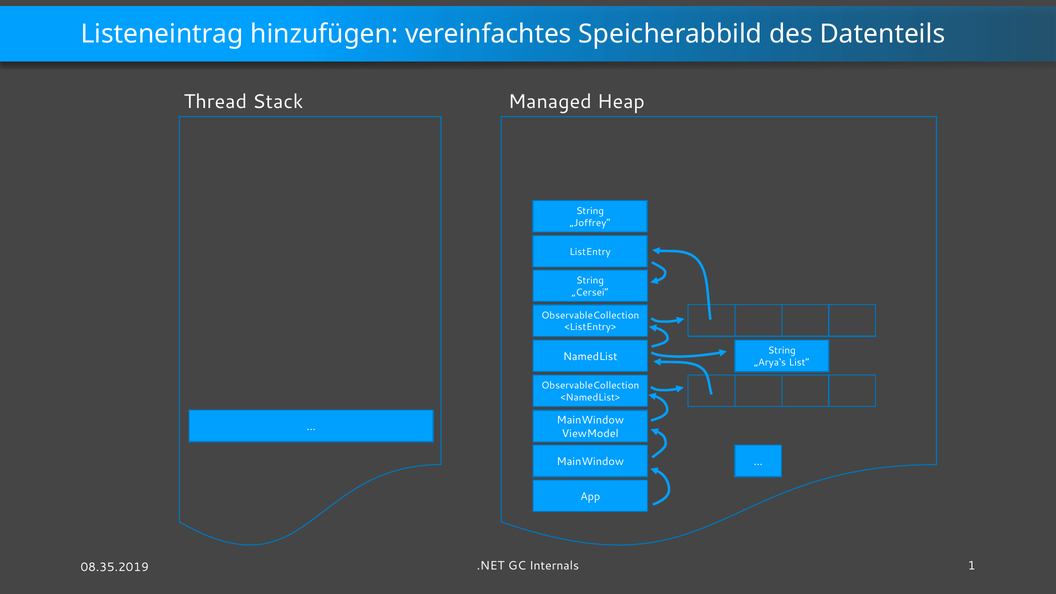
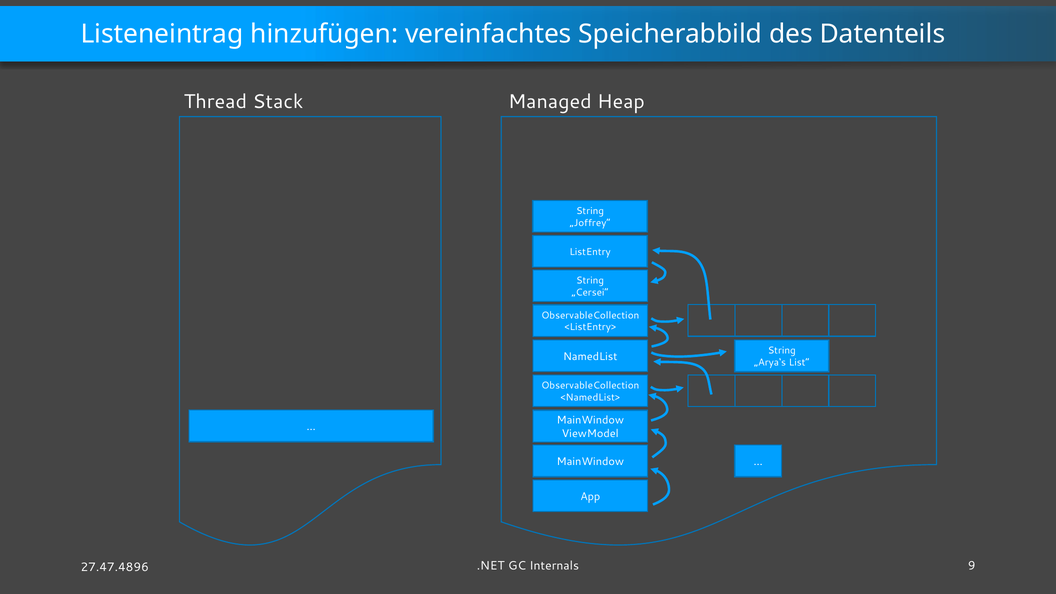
1: 1 -> 9 (972, 566)
08.35.2019: 08.35.2019 -> 27.47.4896 (115, 567)
